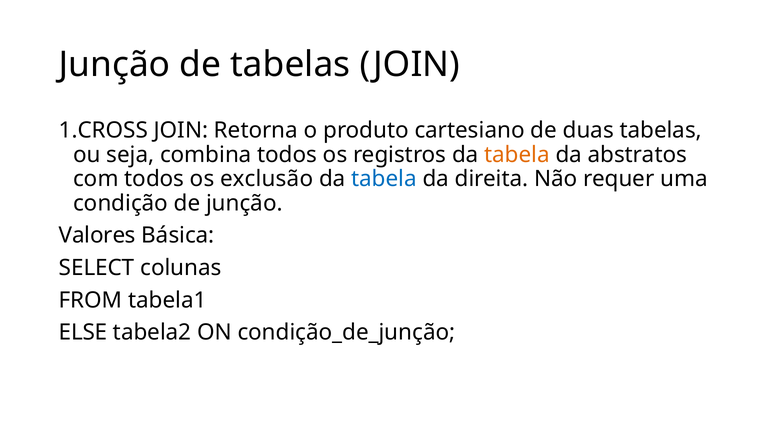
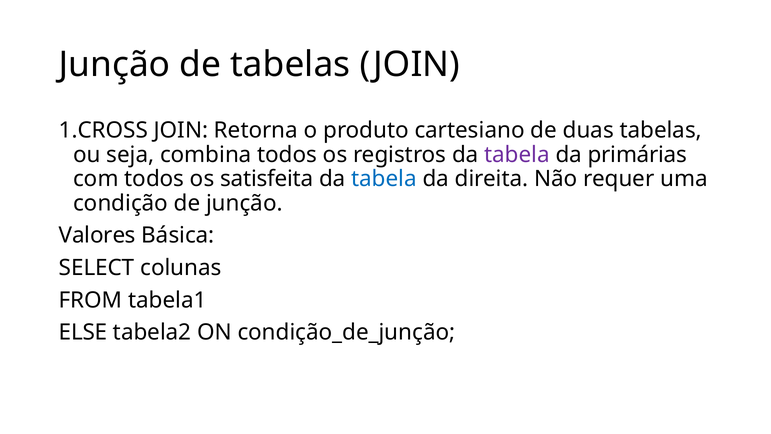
tabela colour: orange -> purple (517, 155)
abstratos: abstratos -> primárias (637, 155)
exclusão: exclusão -> satisfeita (267, 179)
